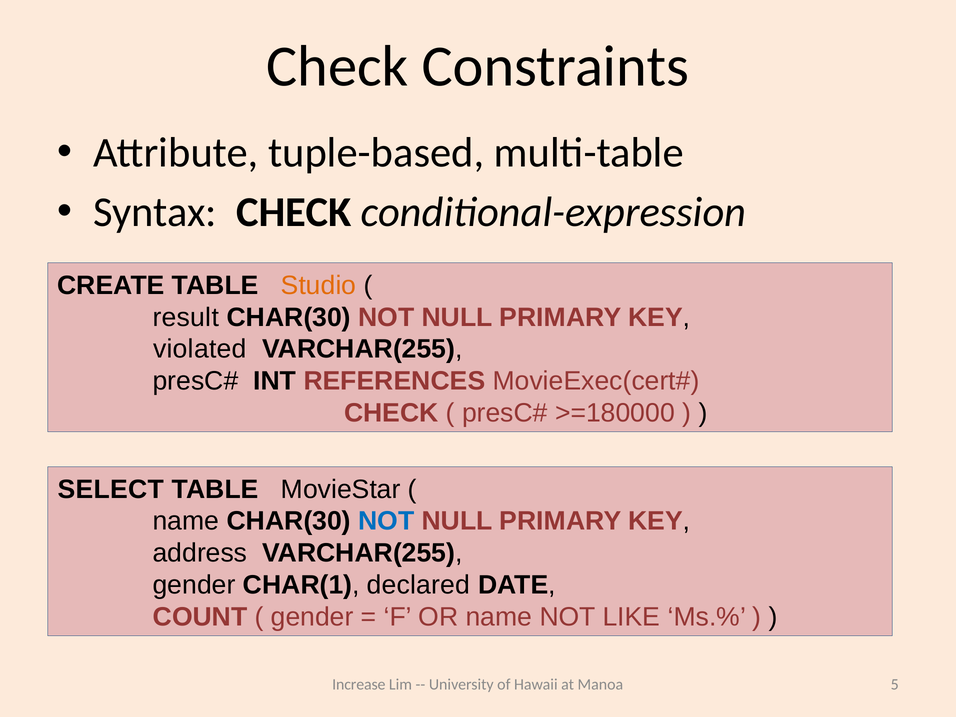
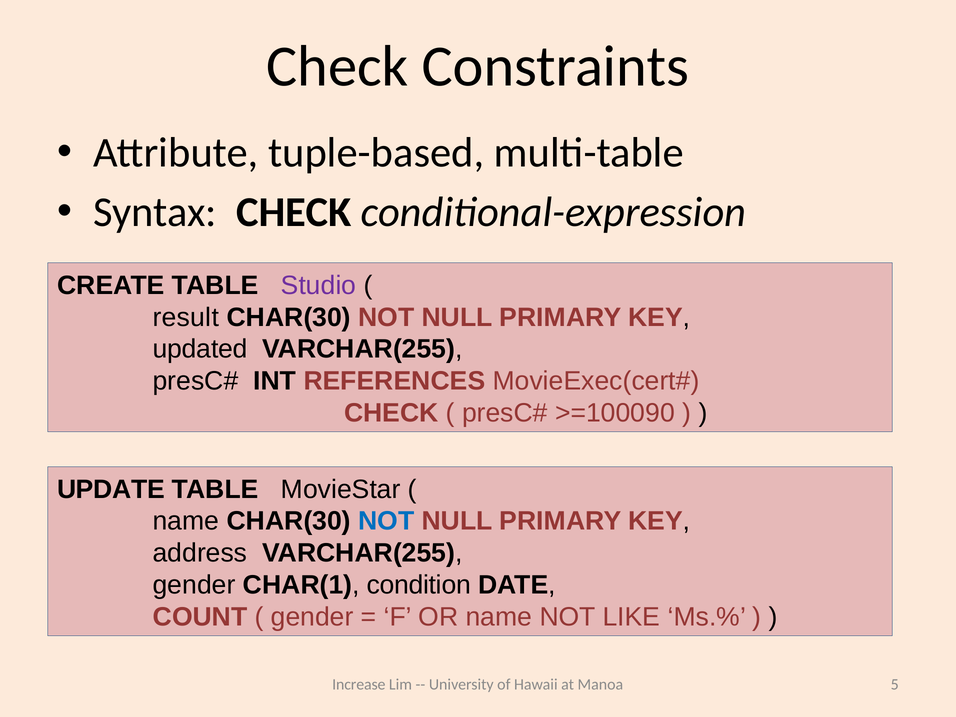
Studio colour: orange -> purple (319, 285)
violated: violated -> updated (200, 349)
>=180000: >=180000 -> >=100090 (615, 413)
SELECT: SELECT -> UPDATE (111, 489)
declared: declared -> condition (419, 585)
